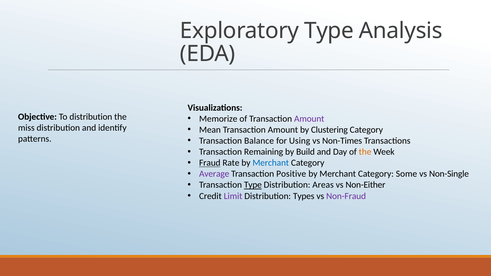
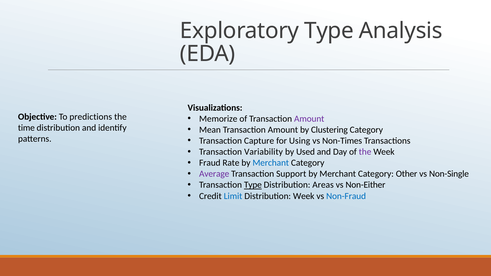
To distribution: distribution -> predictions (91, 117)
miss: miss -> time (26, 128)
Balance: Balance -> Capture (259, 141)
Remaining: Remaining -> Variability (264, 152)
Build: Build -> Used (306, 152)
the colour: orange -> purple (365, 152)
Fraud underline: present -> none (210, 163)
Positive: Positive -> Support (291, 174)
Some: Some -> Other (407, 174)
Limit colour: purple -> blue (233, 196)
Distribution Types: Types -> Week (304, 196)
Non-Fraud colour: purple -> blue (346, 196)
